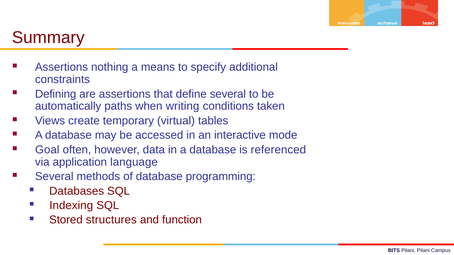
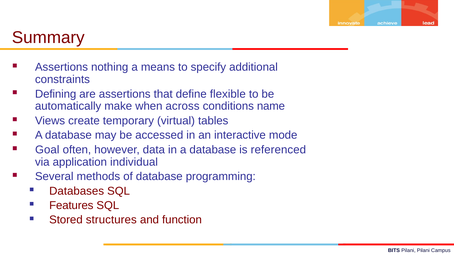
define several: several -> flexible (228, 94)
paths: paths -> make (118, 106)
writing: writing -> across (183, 106)
taken: taken -> name (271, 106)
language: language -> individual (134, 162)
Indexing: Indexing -> Features (71, 206)
